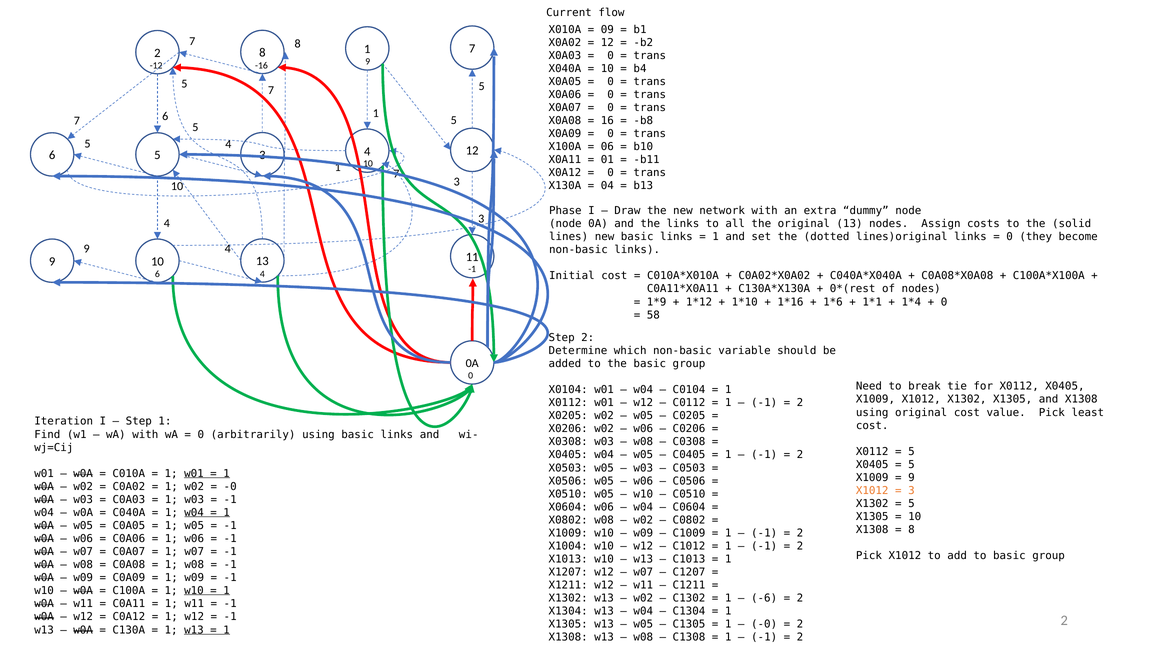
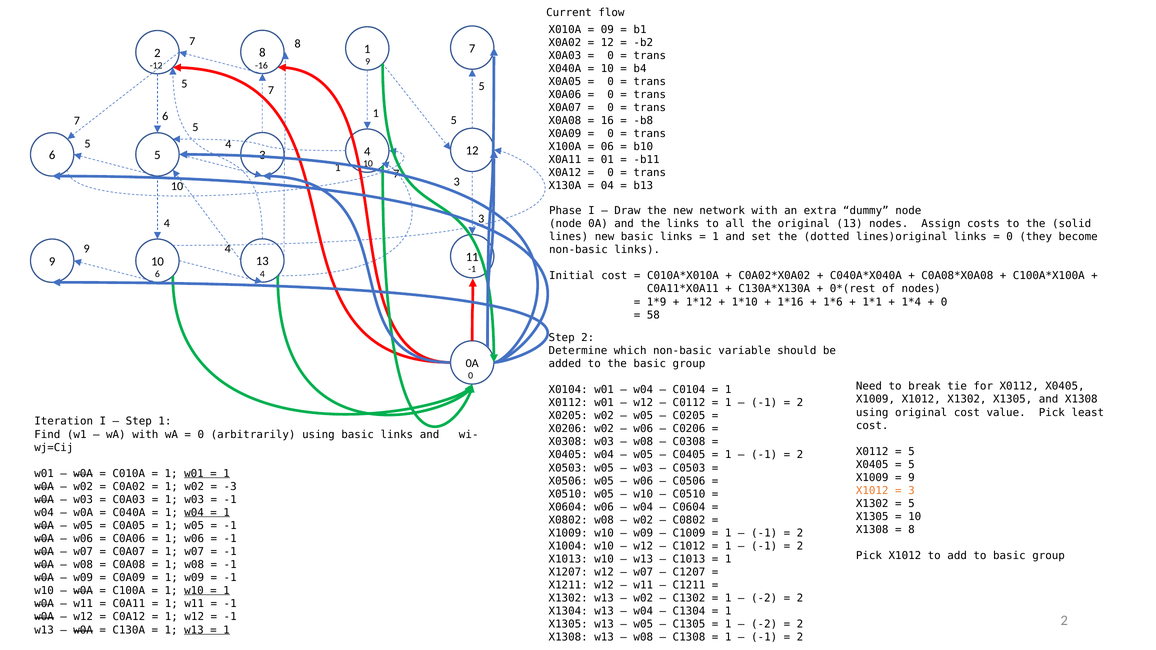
-0: -0 -> -3 (230, 487)
-6: -6 -> -2 (764, 598)
-0: -0 -> -2 (764, 625)
